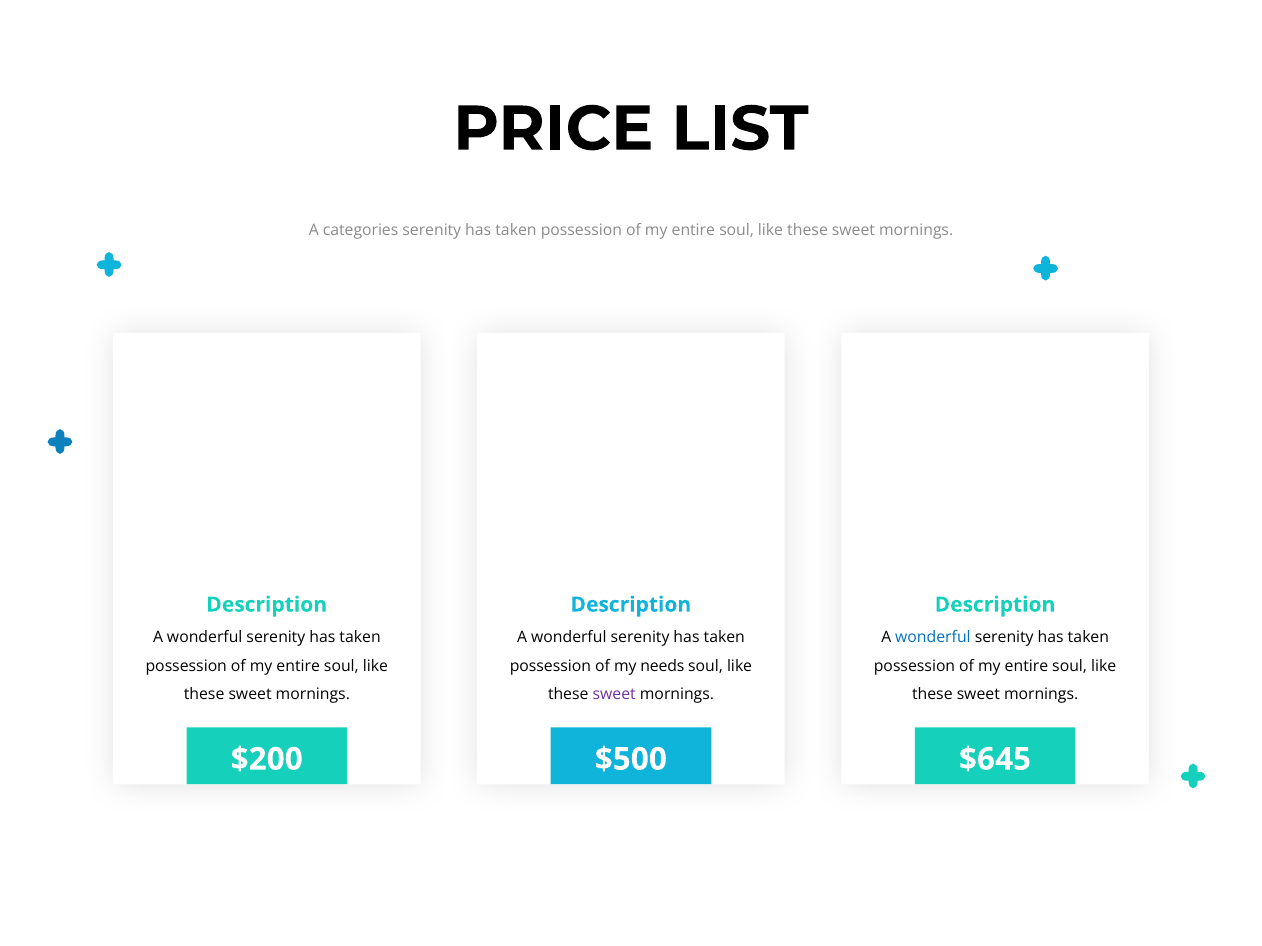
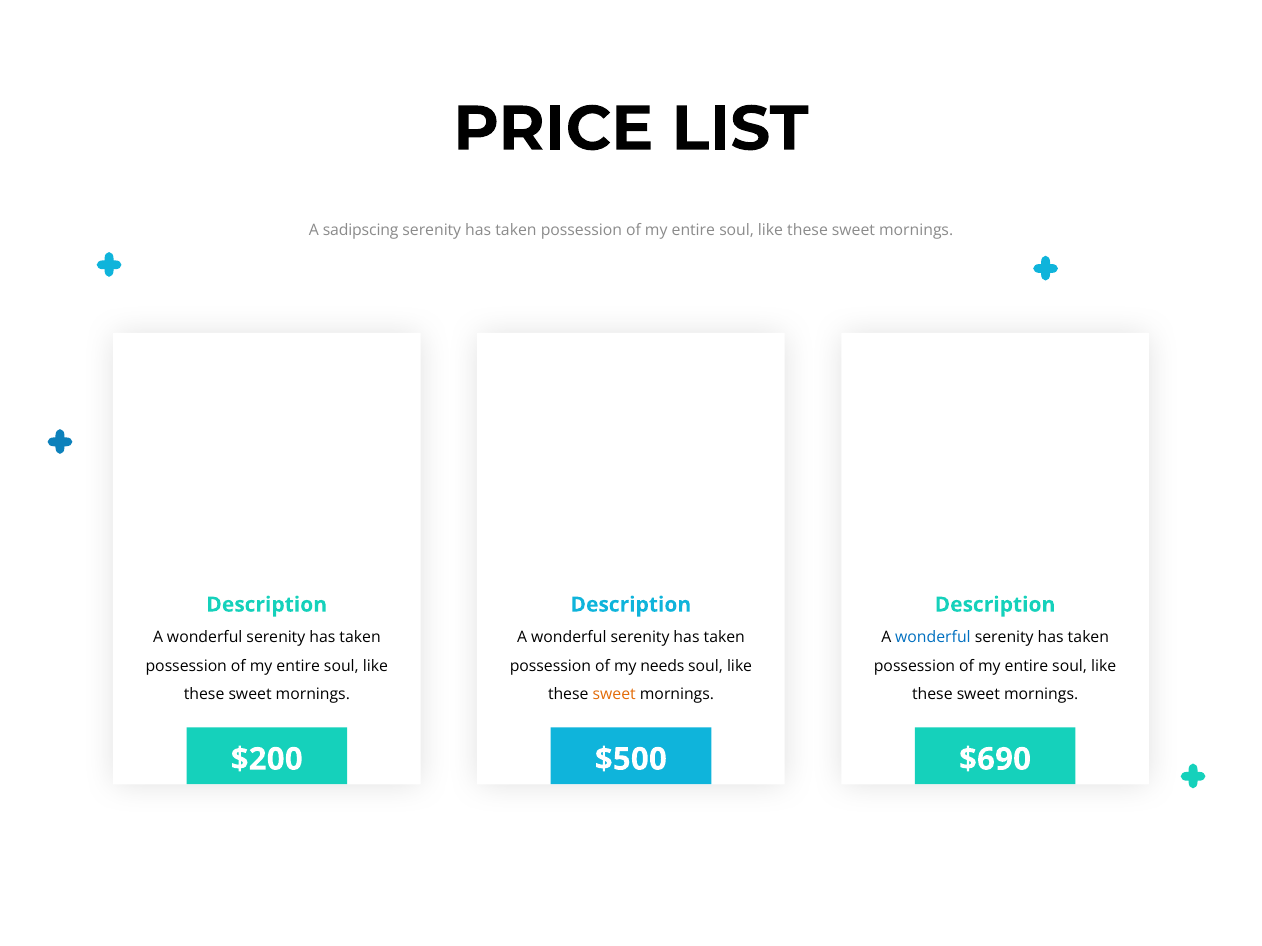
categories: categories -> sadipscing (361, 231)
sweet colour: purple -> orange (614, 695)
$645: $645 -> $690 (995, 760)
